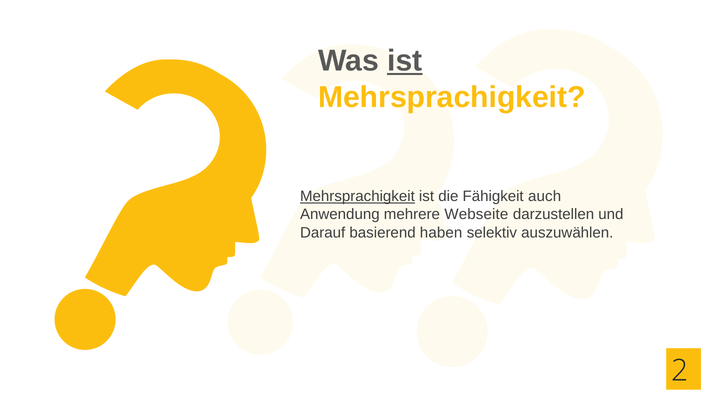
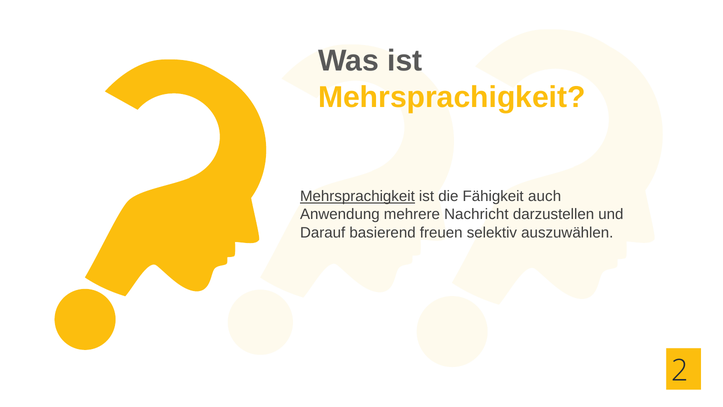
ist underline: present -> none (405, 61)
Webseite: Webseite -> Nachricht (476, 214)
haben: haben -> freuen (441, 232)
